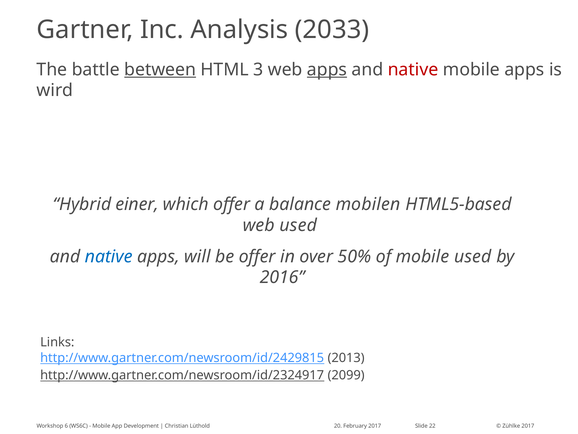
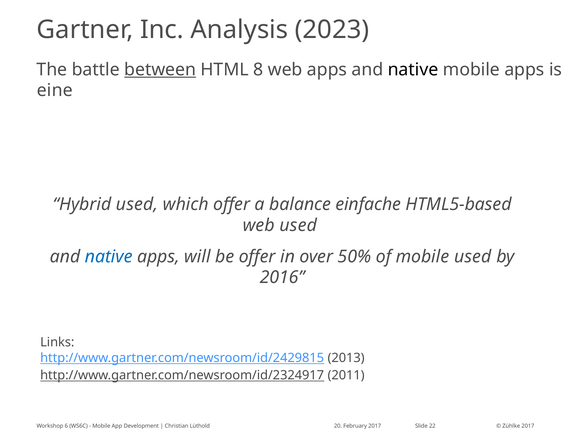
2033: 2033 -> 2023 (332, 30)
3: 3 -> 8 (258, 70)
apps underline: present -> none (327, 70)
native colour: red -> black (413, 70)
wird: wird -> eine (55, 90)
Hybrid einer: einer -> used (137, 204)
mobilen: mobilen -> einfache (368, 204)
2099: 2099 -> 2011 (346, 375)
